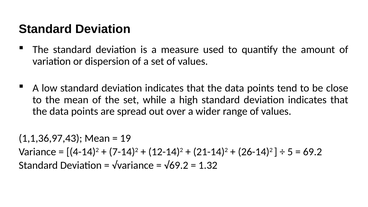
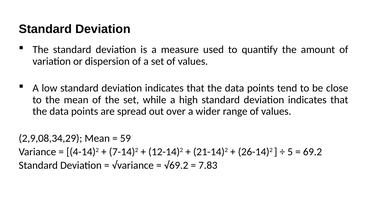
1,1,36,97,43: 1,1,36,97,43 -> 2,9,08,34,29 (50, 138)
19: 19 -> 59 (125, 138)
1.32: 1.32 -> 7.83 (208, 165)
